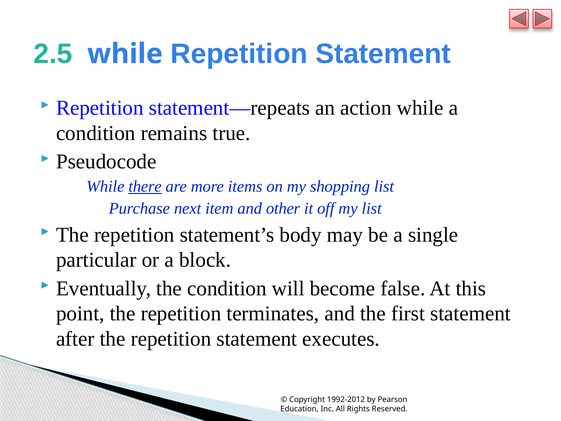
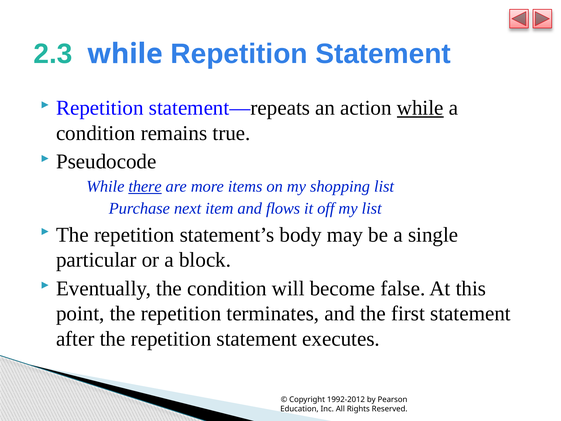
2.5: 2.5 -> 2.3 (53, 54)
while underline: none -> present (420, 108)
other: other -> flows (283, 208)
